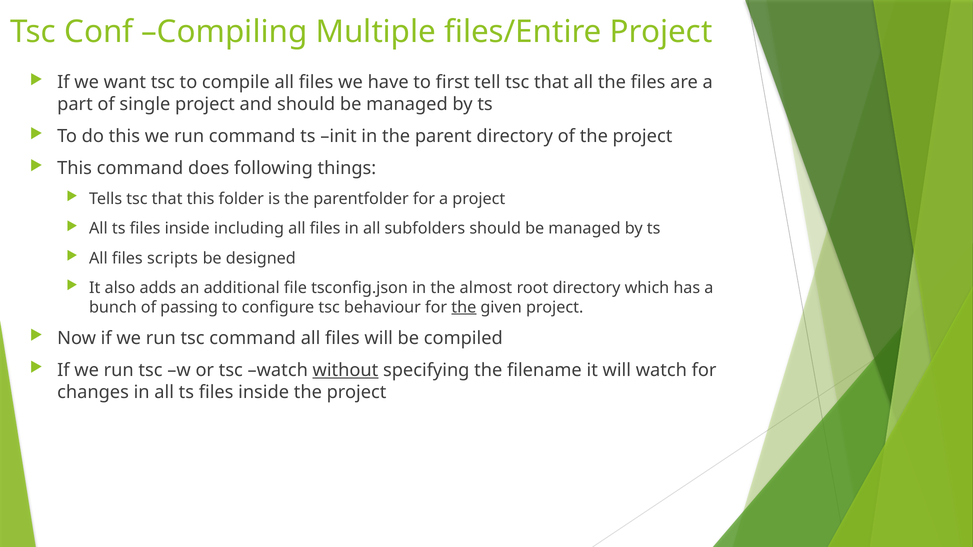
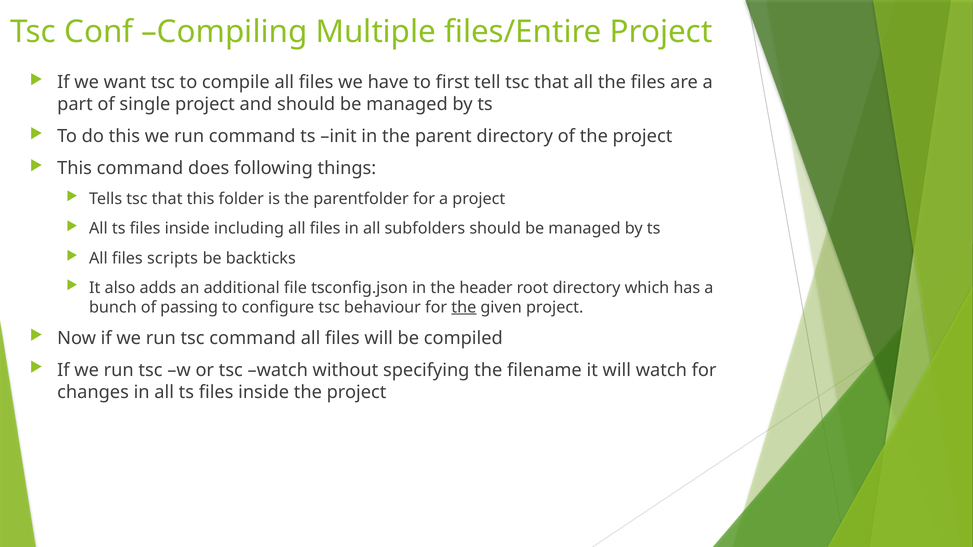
designed: designed -> backticks (261, 258)
almost: almost -> header (486, 288)
without underline: present -> none (345, 370)
